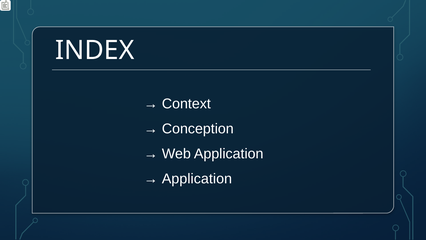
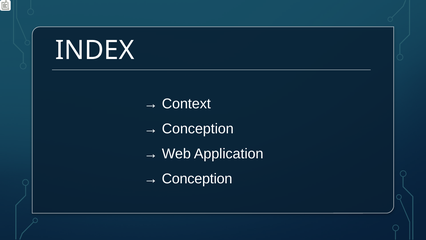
Application: Application -> Conception (197, 178)
